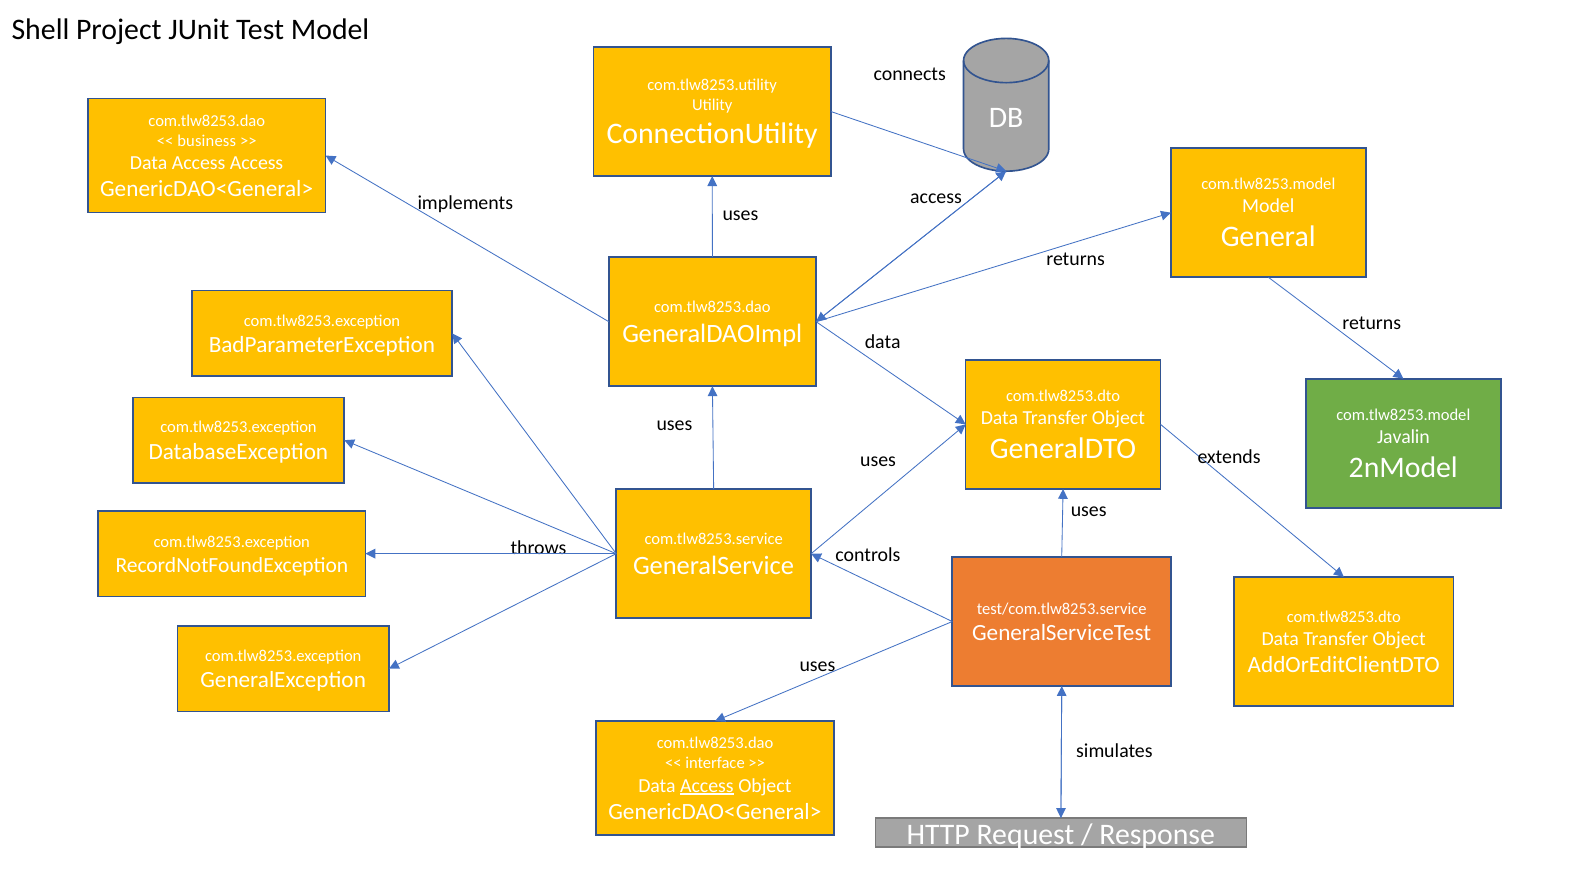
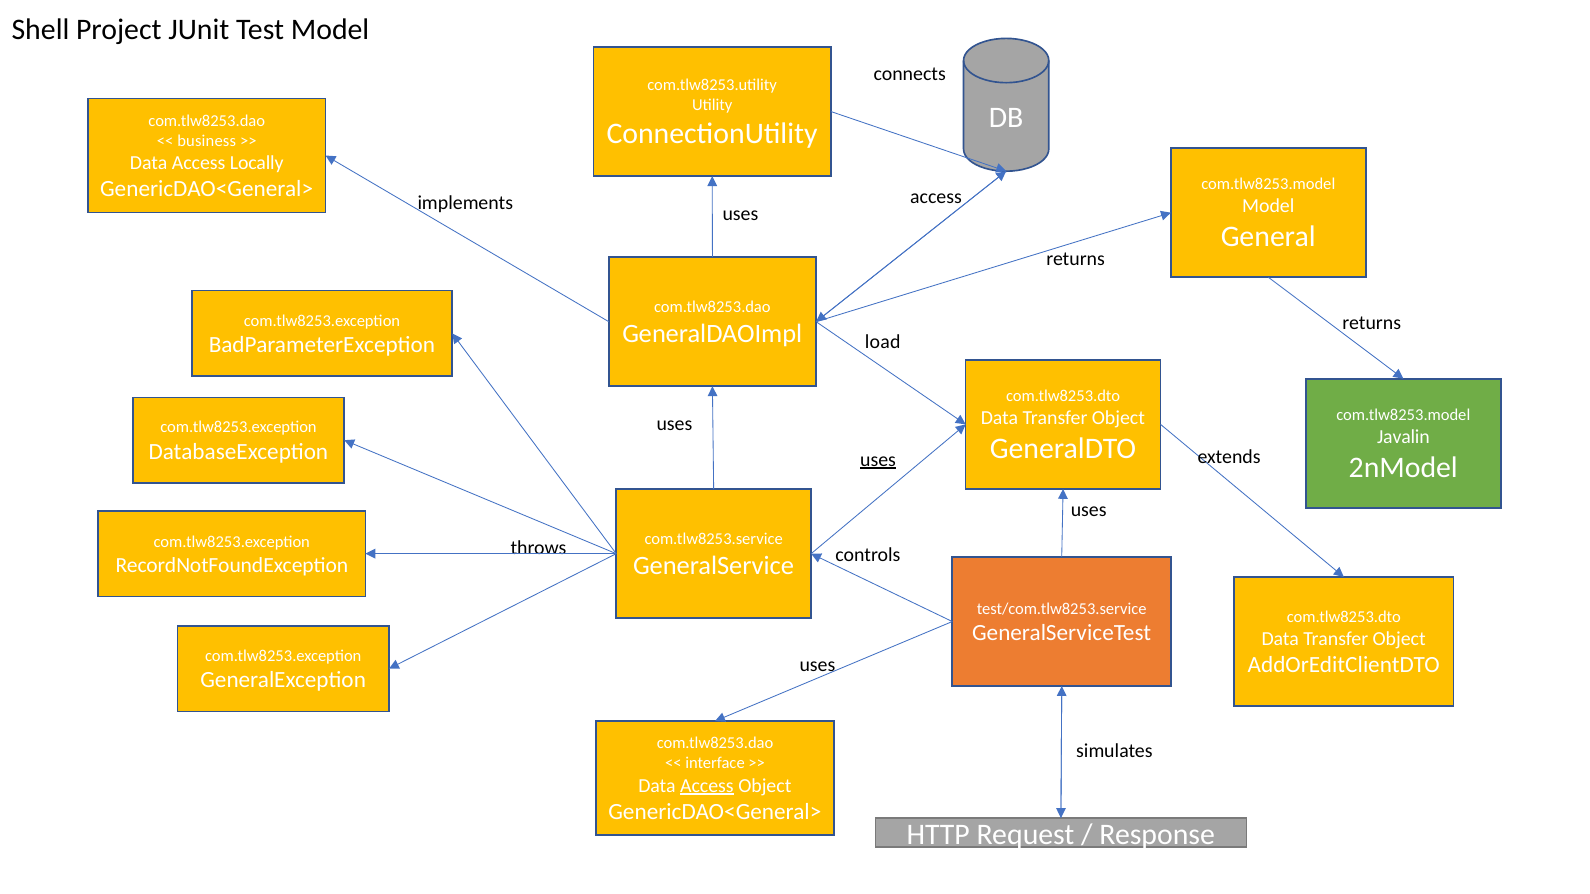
Access Access: Access -> Locally (257, 163)
data: data -> load (883, 342)
uses underline: none -> present (878, 460)
